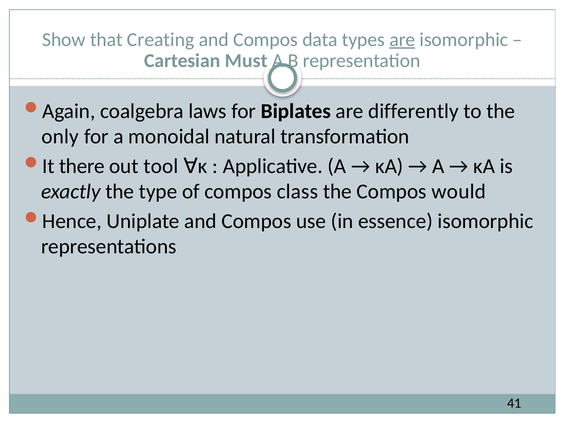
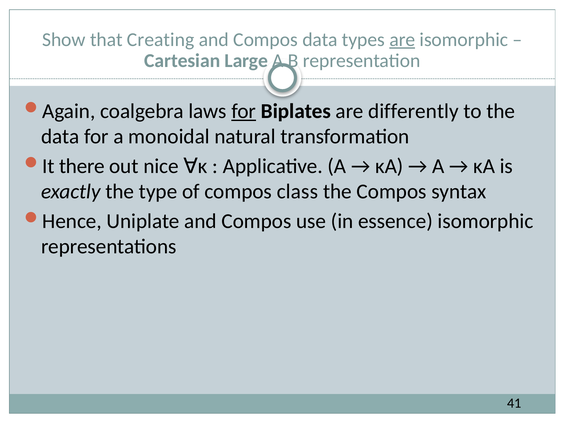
Must: Must -> Large (246, 61)
for underline: none -> present (244, 111)
only: only -> data (60, 137)
tool: tool -> nice (161, 166)
would: would -> syntax (459, 192)
